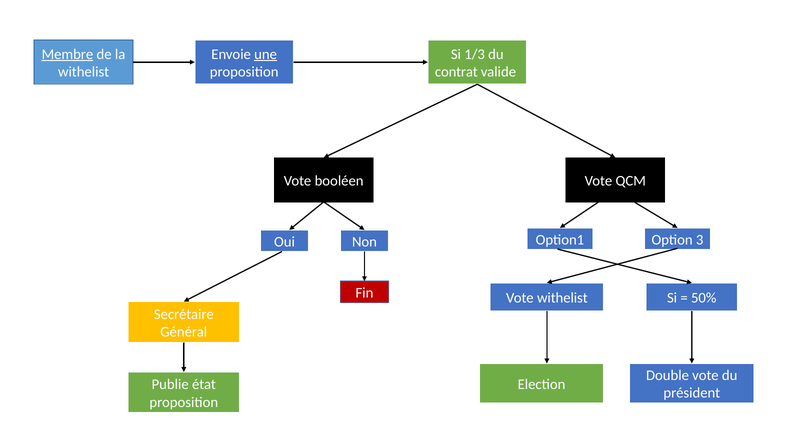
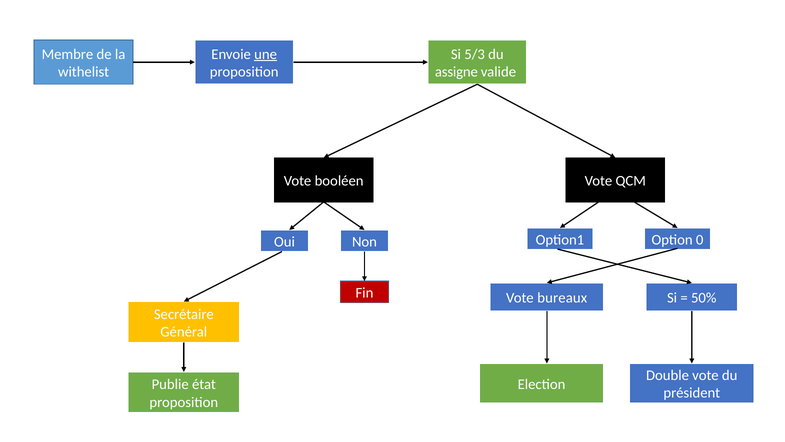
Membre underline: present -> none (67, 54)
1/3: 1/3 -> 5/3 (475, 54)
contrat: contrat -> assigne (456, 72)
3: 3 -> 0 (700, 240)
Vote withelist: withelist -> bureaux (562, 298)
